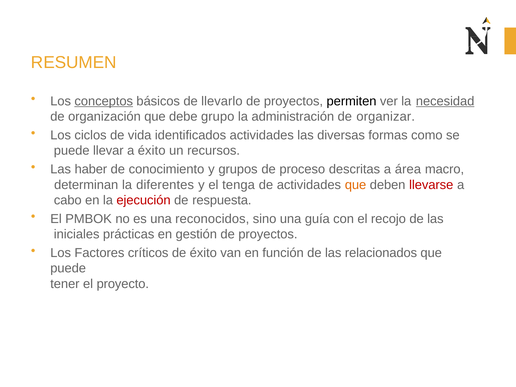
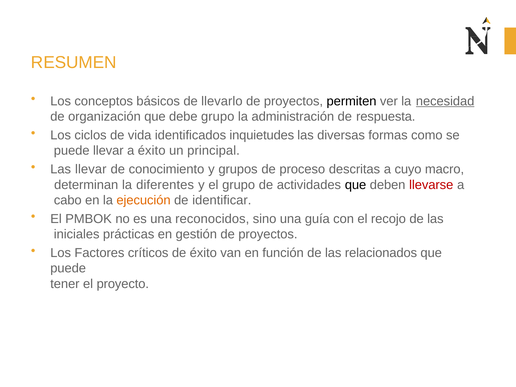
conceptos underline: present -> none (104, 101)
organizar: organizar -> respuesta (386, 117)
identificados actividades: actividades -> inquietudes (262, 135)
recursos: recursos -> principal (214, 151)
Las haber: haber -> llevar (91, 169)
área: área -> cuyo (408, 169)
el tenga: tenga -> grupo (239, 185)
que colour: orange -> black (356, 185)
ejecución colour: red -> orange (144, 200)
respuesta: respuesta -> identificar (222, 200)
